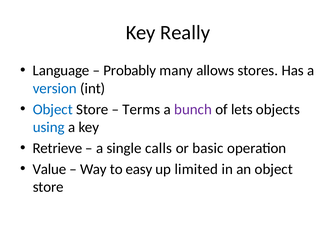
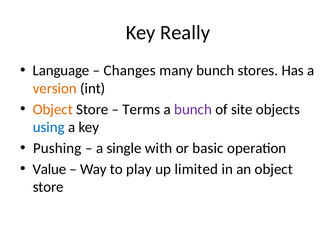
Probably: Probably -> Changes (130, 70)
many allows: allows -> bunch (215, 70)
version colour: blue -> orange (55, 88)
Object colour: blue -> orange (53, 109)
lets: lets -> site (242, 109)
Retrieve: Retrieve -> Pushing (57, 148)
calls: calls -> with (159, 148)
easy: easy -> play (139, 169)
